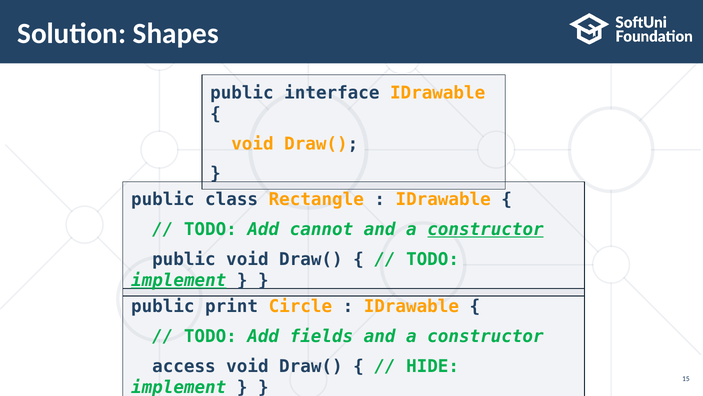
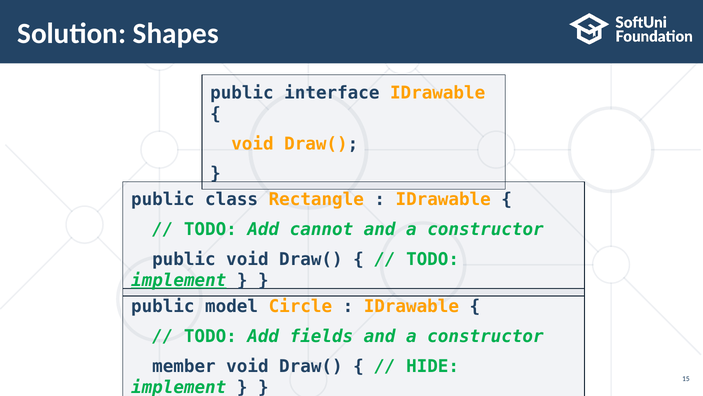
constructor underline: present -> none (485, 229)
print: print -> model (232, 306)
access: access -> member (184, 366)
